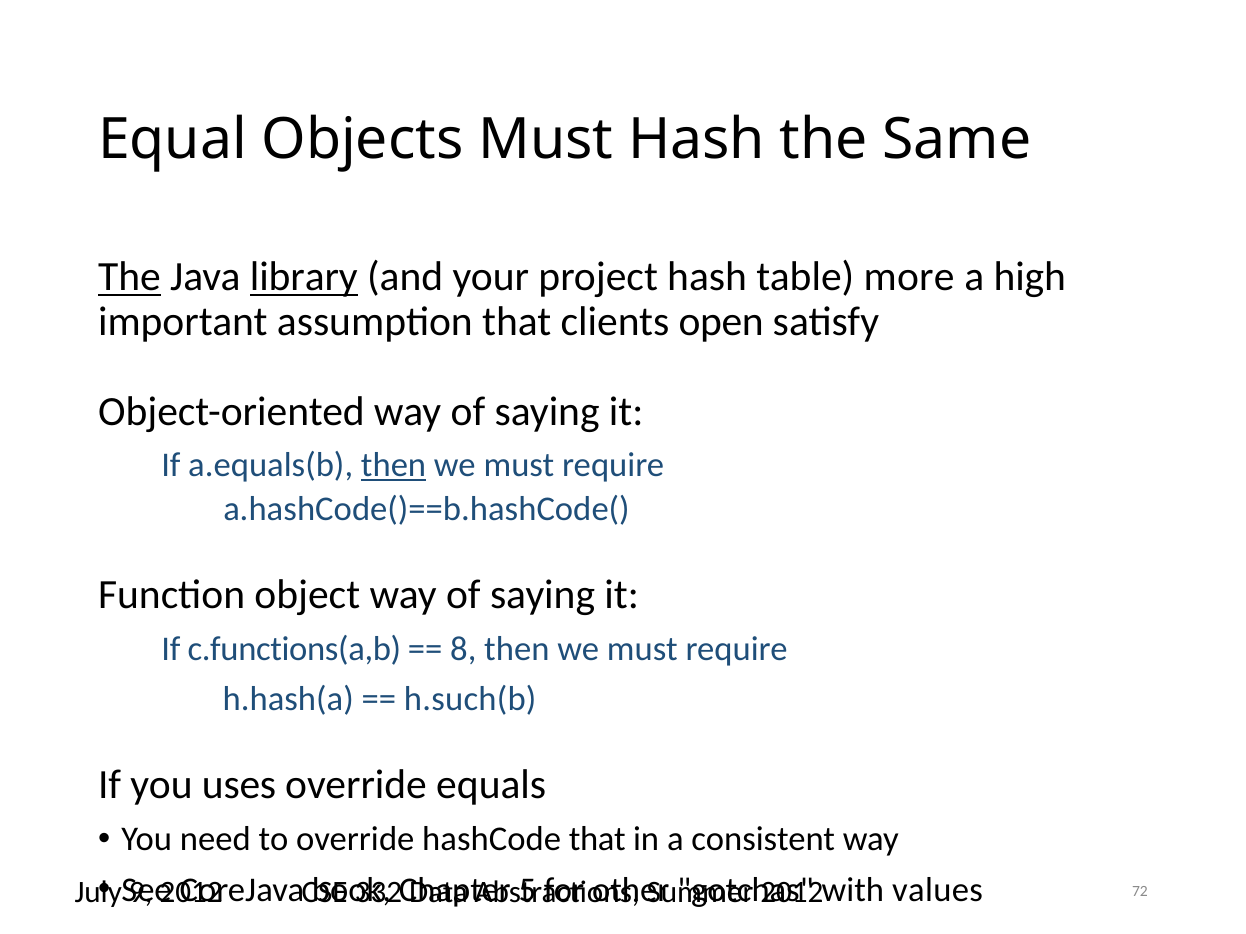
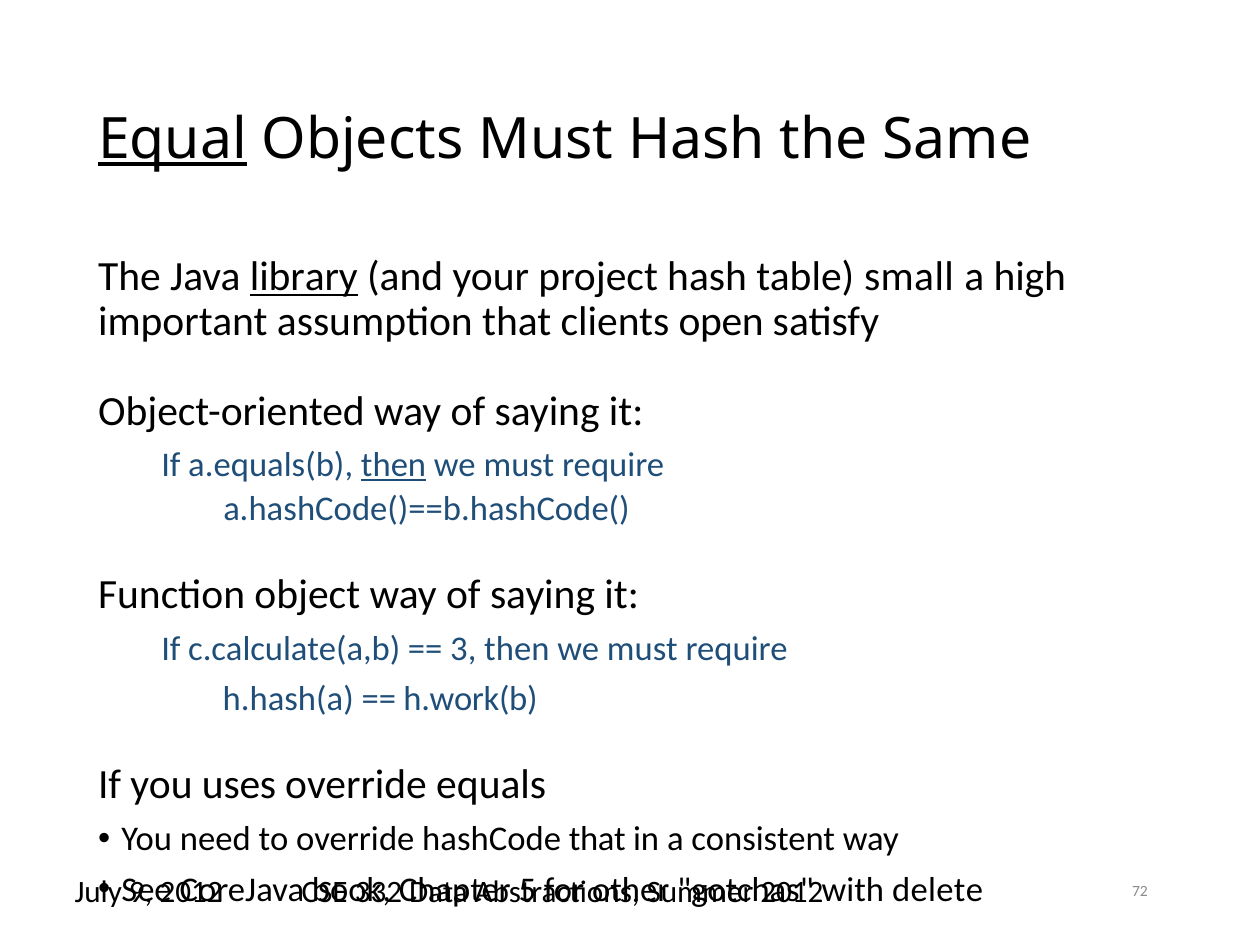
Equal underline: none -> present (172, 140)
The underline: present -> none (129, 277)
more: more -> small (909, 277)
c.functions(a,b: c.functions(a,b -> c.calculate(a,b (294, 649)
8: 8 -> 3 (463, 649)
h.such(b: h.such(b -> h.work(b (470, 700)
values: values -> delete (938, 890)
